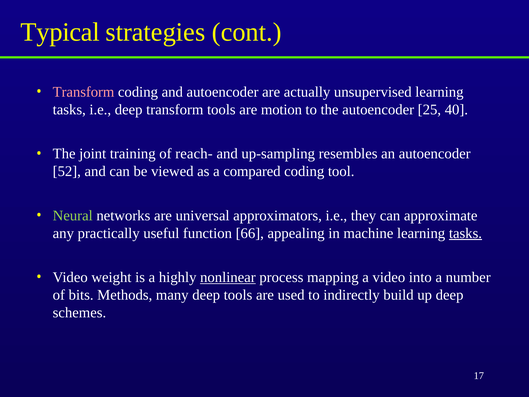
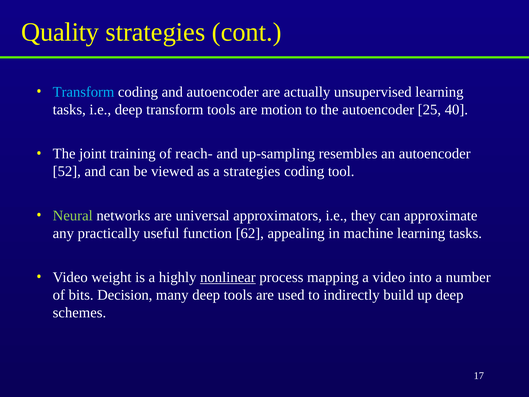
Typical: Typical -> Quality (60, 32)
Transform colour: pink -> light blue (84, 92)
a compared: compared -> strategies (252, 171)
66: 66 -> 62 (250, 233)
tasks underline: present -> none (465, 233)
Methods: Methods -> Decision (125, 295)
